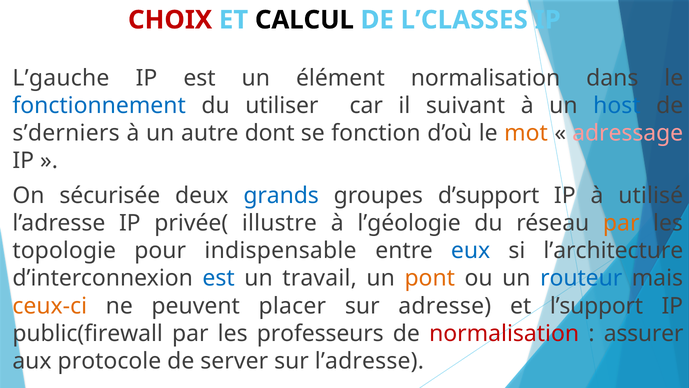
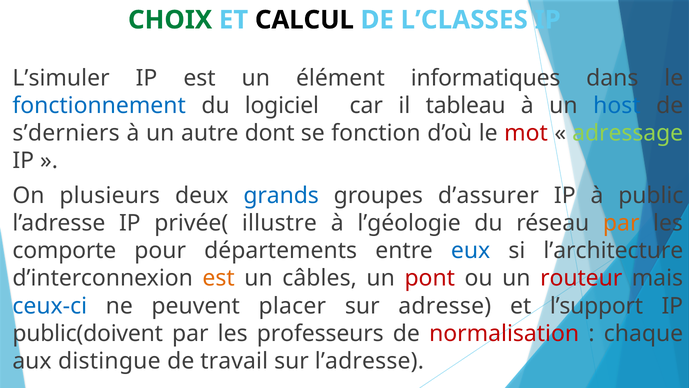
CHOIX colour: red -> green (170, 20)
L’gauche: L’gauche -> L’simuler (61, 78)
élément normalisation: normalisation -> informatiques (486, 78)
utiliser: utiliser -> logiciel (282, 105)
suivant: suivant -> tableau (466, 105)
mot colour: orange -> red (526, 133)
adressage colour: pink -> light green (628, 133)
sécurisée: sécurisée -> plusieurs (110, 195)
d’support: d’support -> d’assurer (488, 195)
utilisé: utilisé -> public (651, 195)
topologie: topologie -> comporte (64, 250)
indispensable: indispensable -> départements (281, 250)
est colour: blue -> orange (219, 278)
travail: travail -> câbles (320, 278)
pont colour: orange -> red (430, 278)
routeur colour: blue -> red (581, 278)
ceux-ci colour: orange -> blue (50, 306)
public(firewall: public(firewall -> public(doivent (88, 333)
assurer: assurer -> chaque (643, 333)
protocole: protocole -> distingue (109, 361)
server: server -> travail (234, 361)
